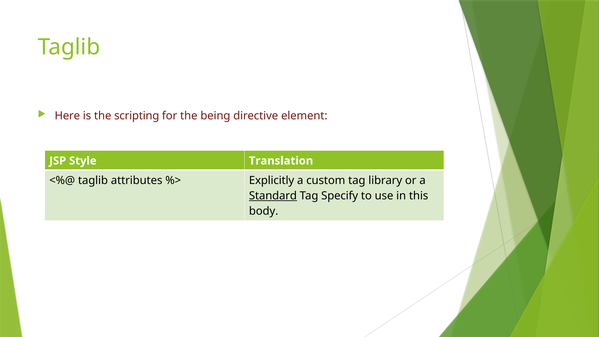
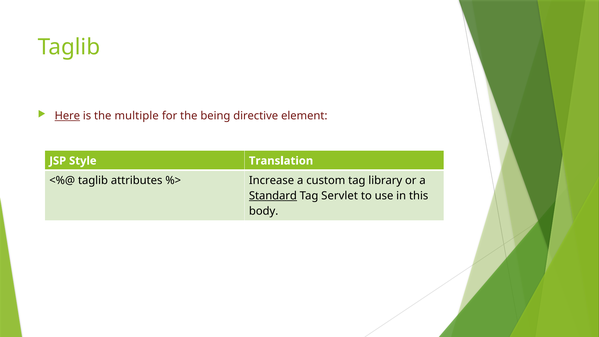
Here underline: none -> present (67, 116)
scripting: scripting -> multiple (137, 116)
Explicitly: Explicitly -> Increase (272, 181)
Specify: Specify -> Servlet (340, 196)
